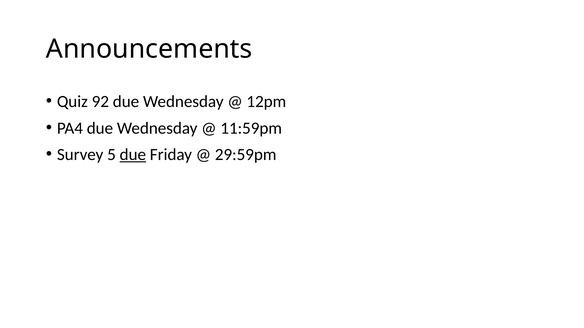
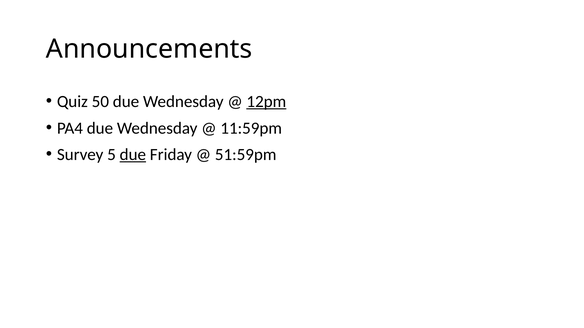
92: 92 -> 50 (100, 102)
12pm underline: none -> present (266, 102)
29:59pm: 29:59pm -> 51:59pm (246, 155)
